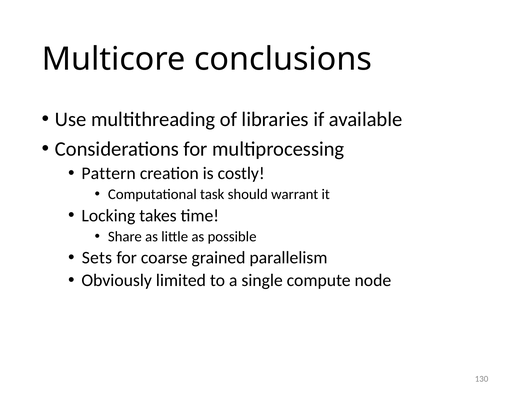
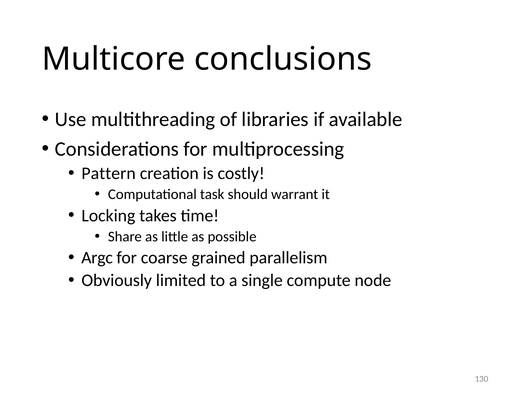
Sets: Sets -> Argc (97, 258)
